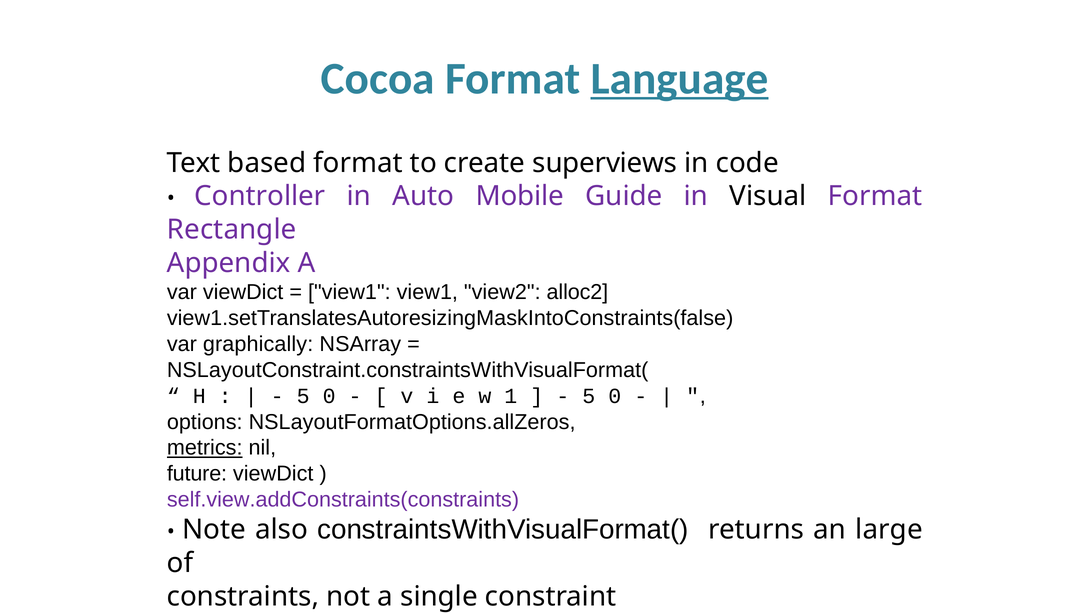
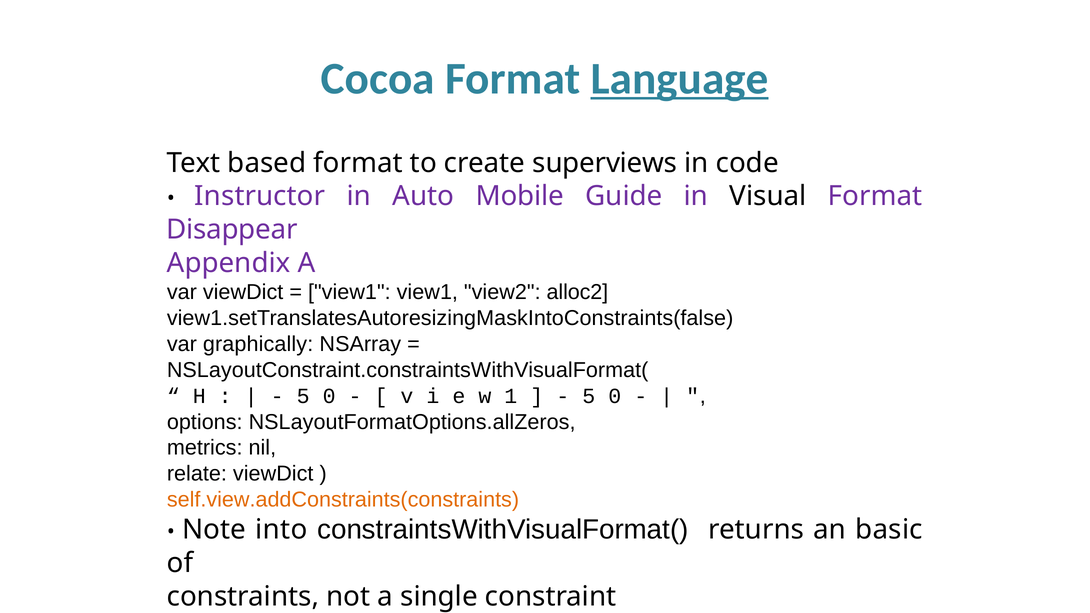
Controller: Controller -> Instructor (260, 196)
Rectangle: Rectangle -> Disappear (232, 230)
metrics underline: present -> none (205, 448)
future: future -> relate (197, 474)
self.view.addConstraints(constraints colour: purple -> orange (343, 500)
also: also -> into (281, 530)
large: large -> basic (889, 530)
